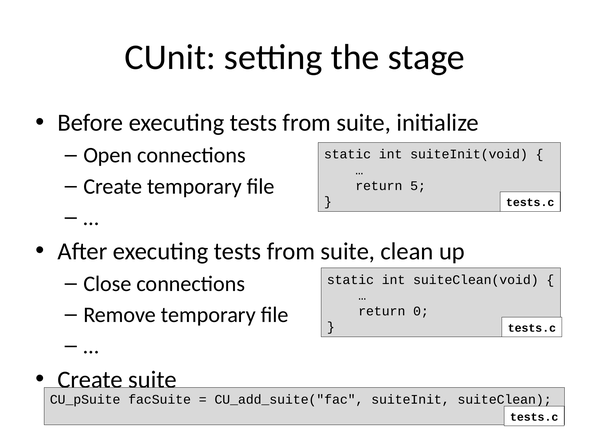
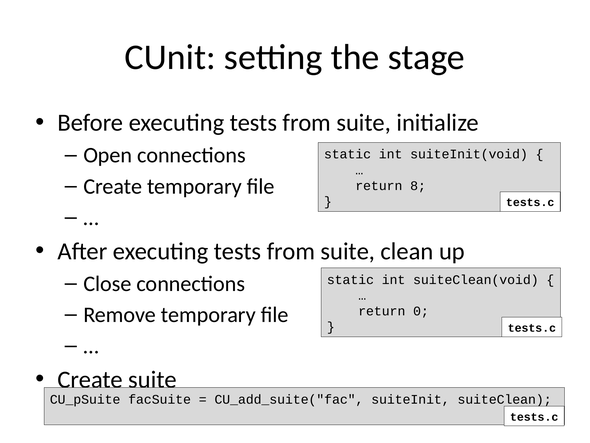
5: 5 -> 8 (418, 186)
